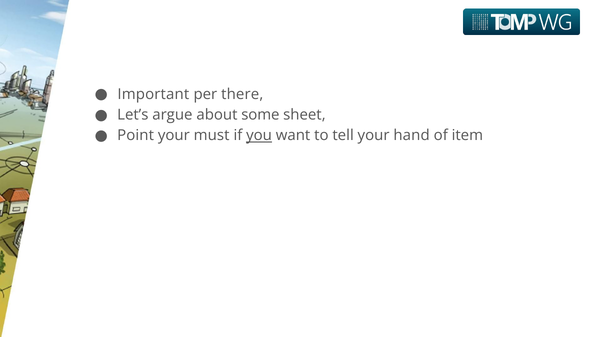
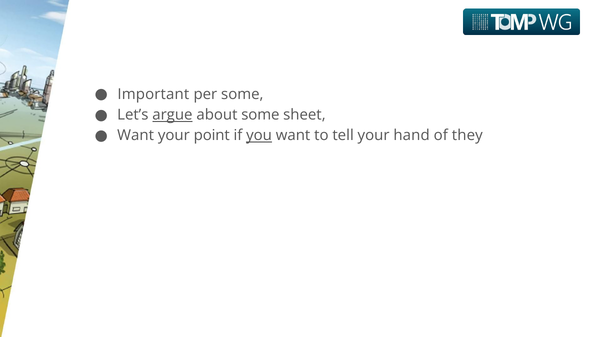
per there: there -> some (242, 94)
argue underline: none -> present (172, 115)
Point: Point -> Want (136, 136)
must: must -> point (212, 136)
item: item -> they (467, 136)
